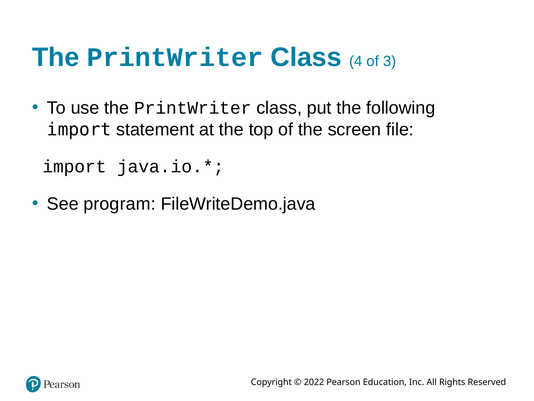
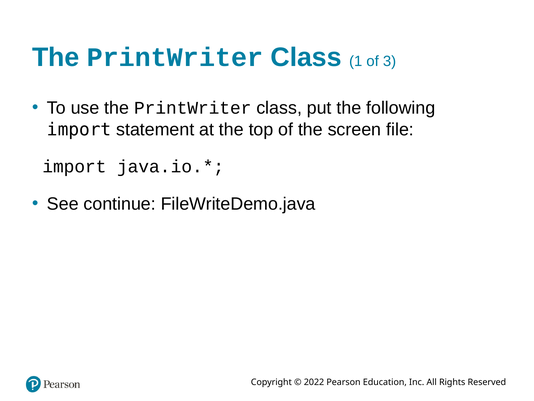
4: 4 -> 1 (356, 61)
program: program -> continue (120, 204)
